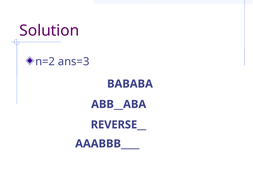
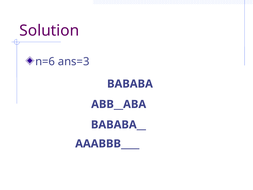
n=2: n=2 -> n=6 (45, 62)
REVERSE__: REVERSE__ -> BABABA__ (118, 125)
